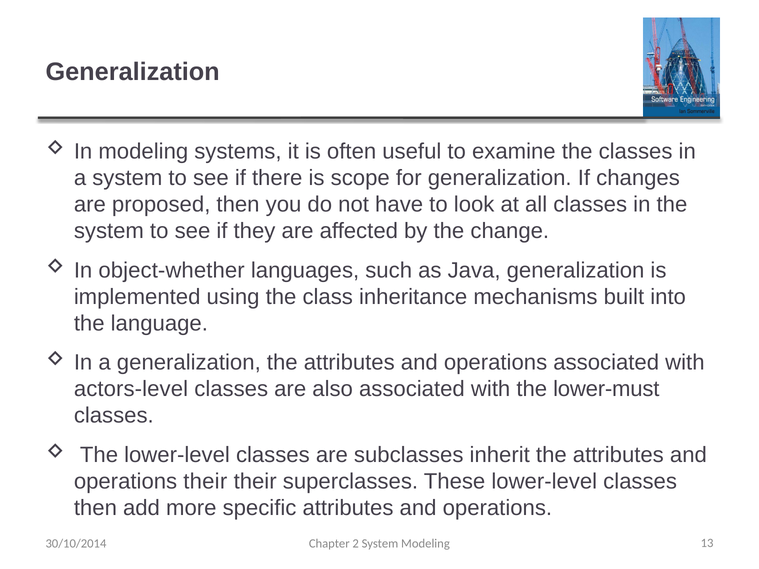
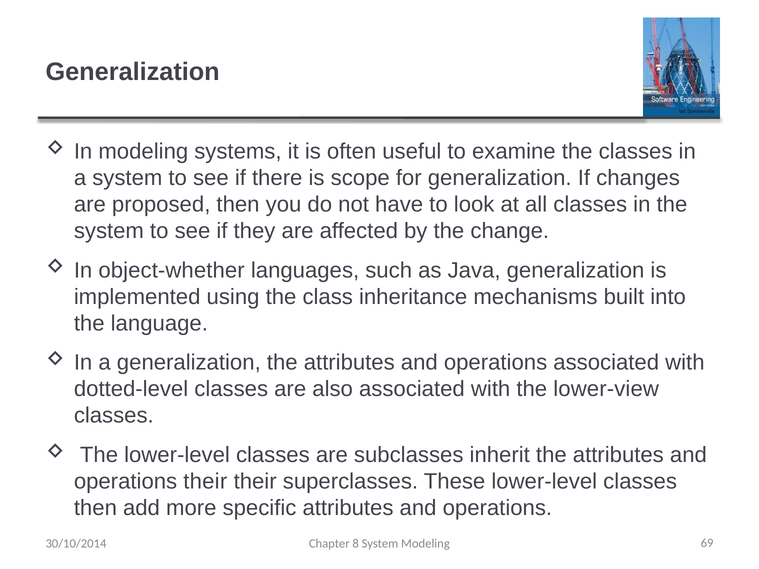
actors-level: actors-level -> dotted-level (131, 389)
lower-must: lower-must -> lower-view (606, 389)
2: 2 -> 8 (356, 544)
13: 13 -> 69 (707, 544)
